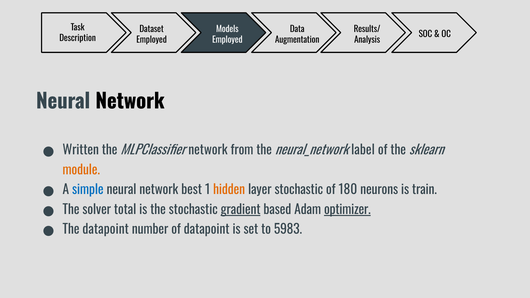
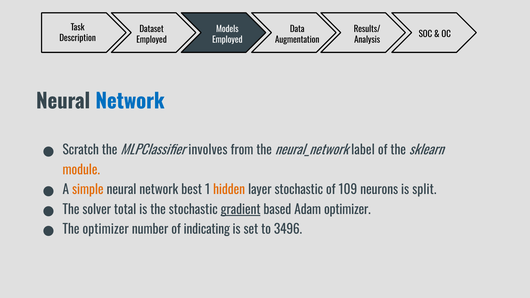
Network colour: black -> blue (130, 102)
Written: Written -> Scratch (81, 150)
MLPClassifier network: network -> involves (208, 150)
simple colour: blue -> orange (88, 190)
180: 180 -> 109 (348, 190)
train: train -> split (424, 190)
optimizer underline: present -> none (347, 210)
The datapoint: datapoint -> optimizer (106, 230)
of datapoint: datapoint -> indicating (207, 230)
5983: 5983 -> 3496 (288, 230)
